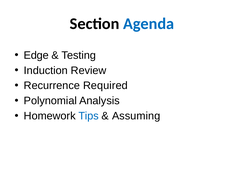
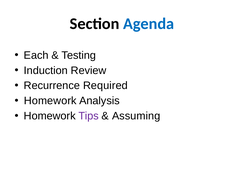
Edge: Edge -> Each (36, 55)
Polynomial: Polynomial -> Homework (50, 101)
Tips colour: blue -> purple (89, 116)
